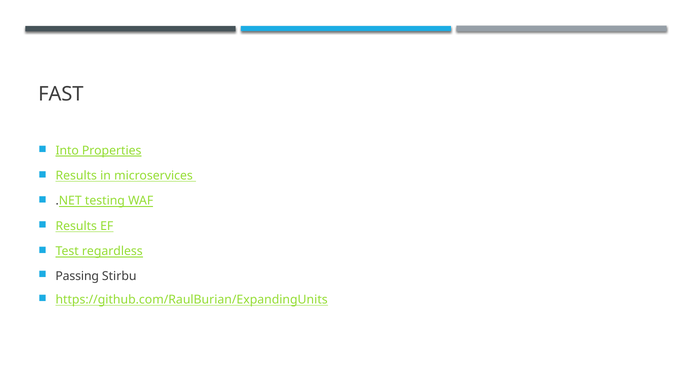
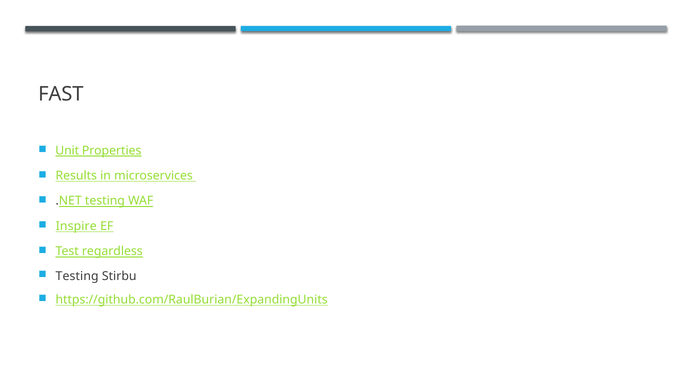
Into: Into -> Unit (67, 151)
Results: Results -> Inspire (76, 226)
Passing: Passing -> Testing (77, 277)
